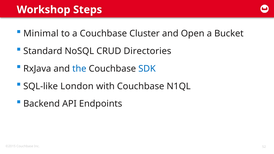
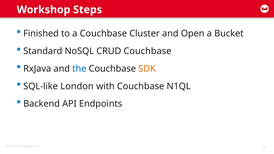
Minimal: Minimal -> Finished (41, 34)
CRUD Directories: Directories -> Couchbase (147, 51)
SDK colour: blue -> orange (147, 69)
